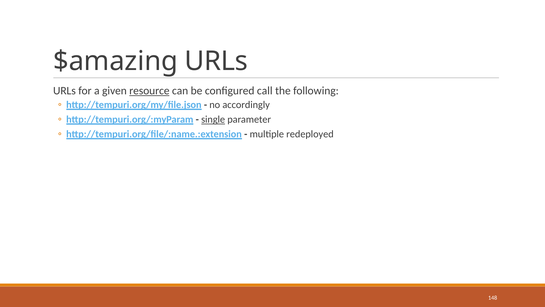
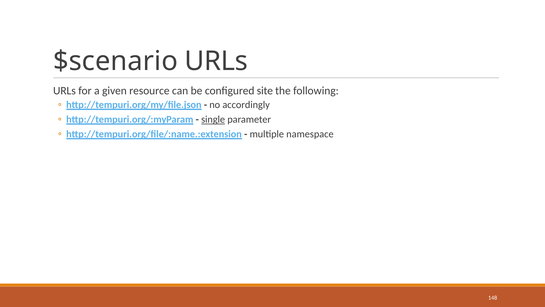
$amazing: $amazing -> $scenario (115, 61)
resource underline: present -> none (149, 91)
call: call -> site (265, 91)
redeployed: redeployed -> namespace (310, 134)
